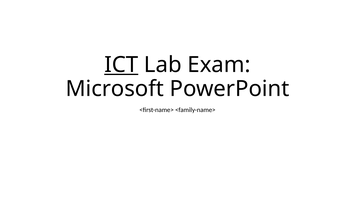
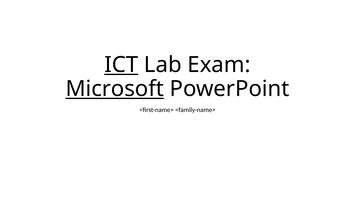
Microsoft underline: none -> present (115, 89)
